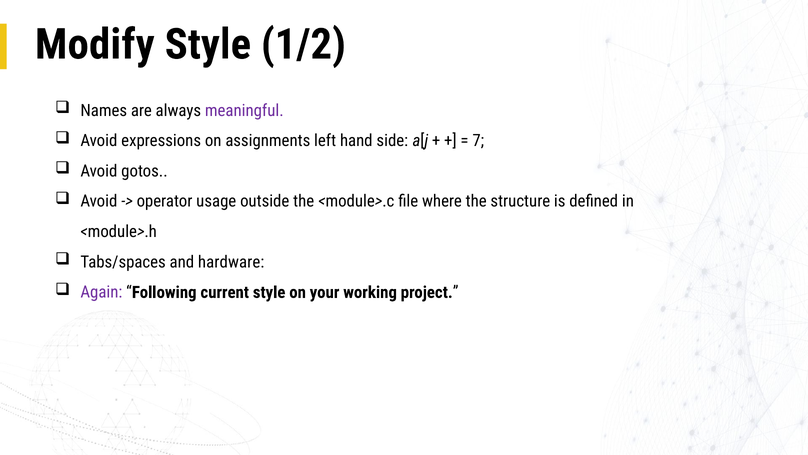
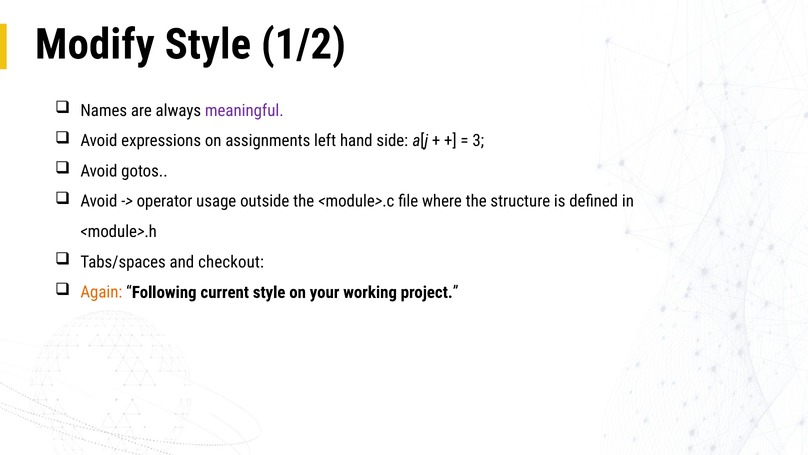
7: 7 -> 3 (478, 141)
hardware: hardware -> checkout (231, 262)
Again colour: purple -> orange (101, 292)
